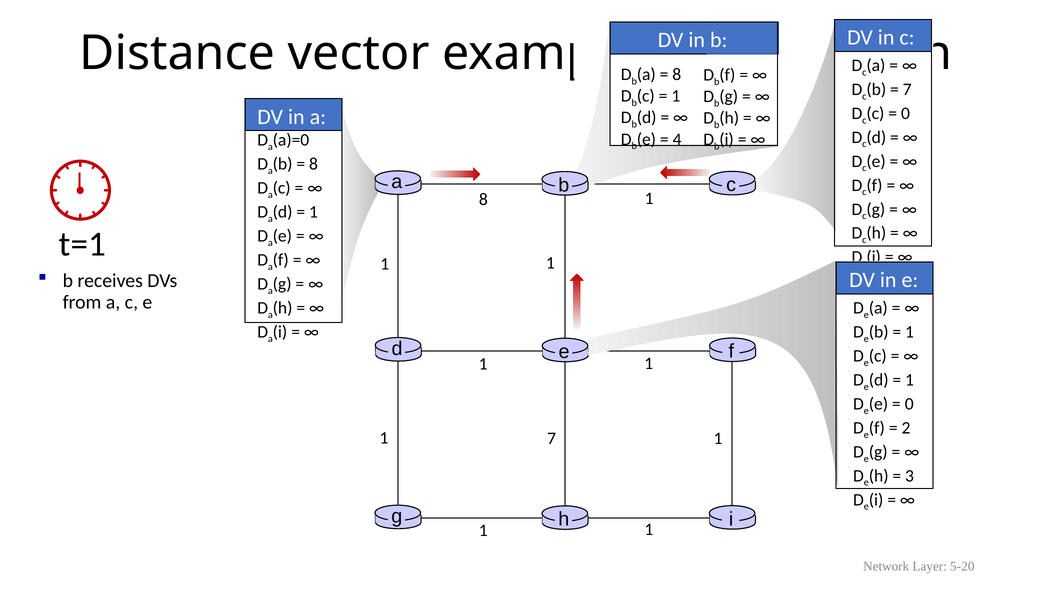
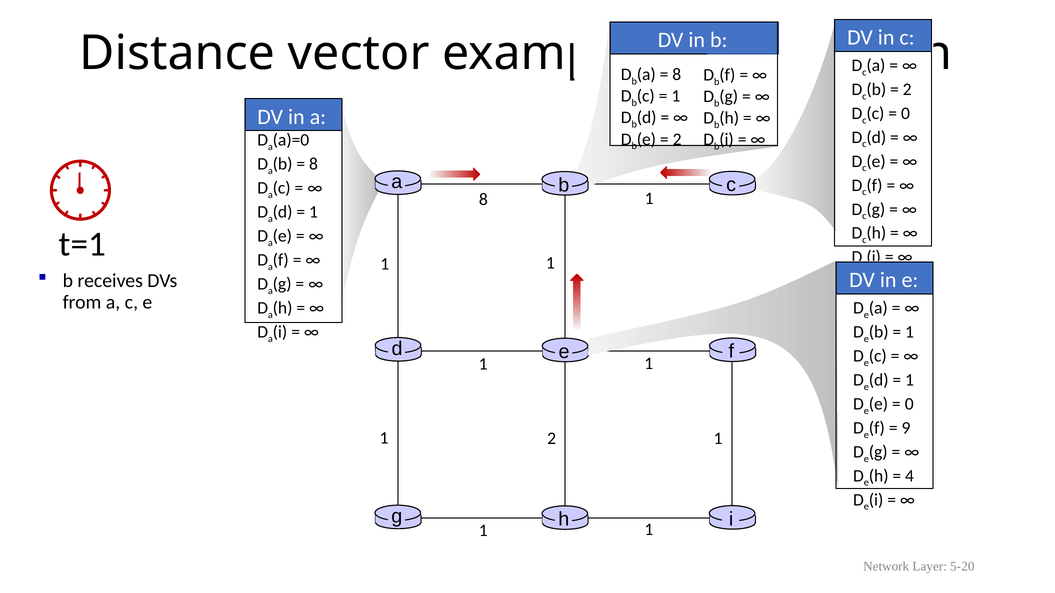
7: 7 -> 2 (907, 89)
4: 4 -> 2 (677, 139)
2: 2 -> 9 (906, 428)
1 7: 7 -> 2 (552, 439)
3: 3 -> 4 (910, 476)
